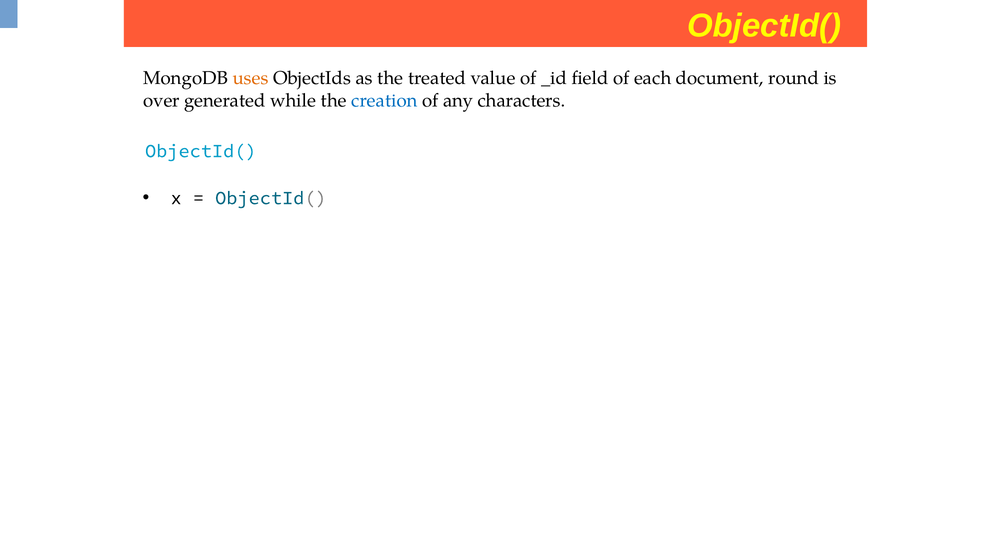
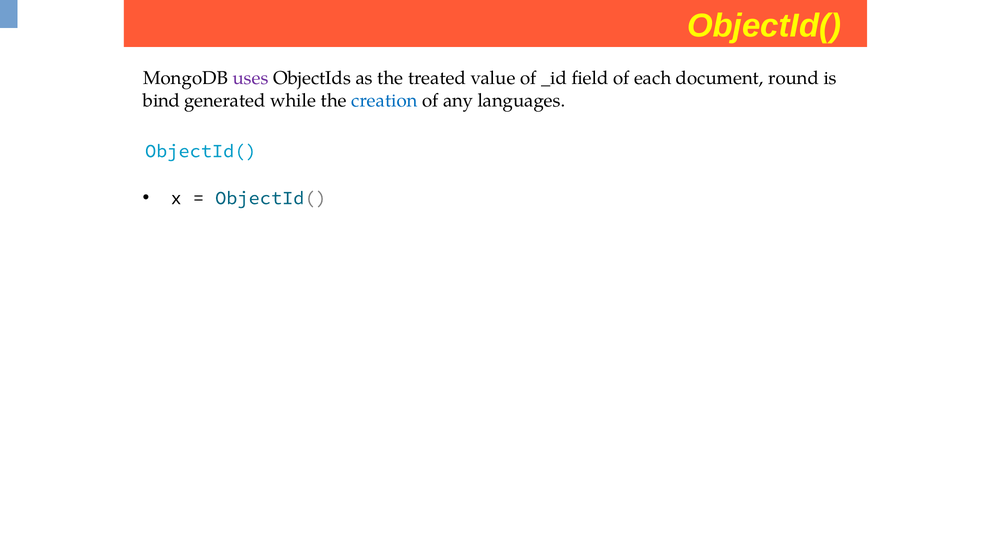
uses colour: orange -> purple (250, 78)
over: over -> bind (162, 100)
characters: characters -> languages (521, 100)
